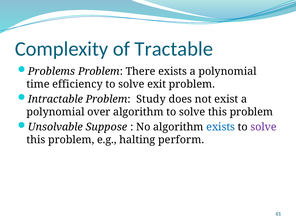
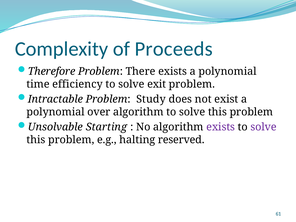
Tractable: Tractable -> Proceeds (174, 49)
Problems: Problems -> Therefore (52, 71)
Suppose: Suppose -> Starting (106, 127)
exists colour: blue -> purple (221, 127)
perform: perform -> reserved (181, 140)
